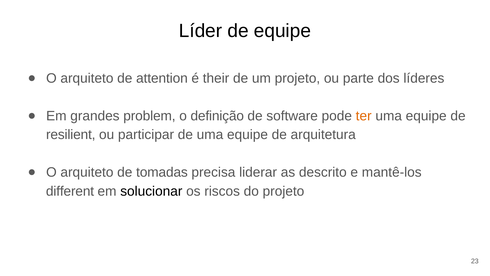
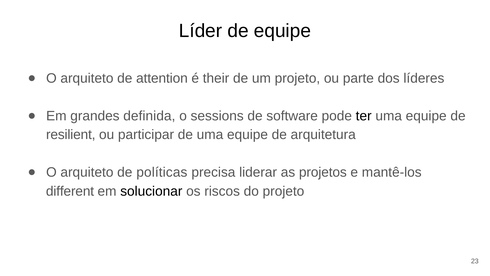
problem: problem -> definida (149, 116)
definição: definição -> sessions (217, 116)
ter colour: orange -> black (364, 116)
tomadas: tomadas -> políticas (162, 172)
descrito: descrito -> projetos (323, 172)
